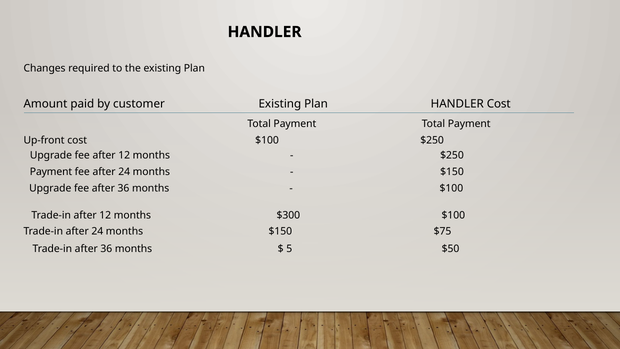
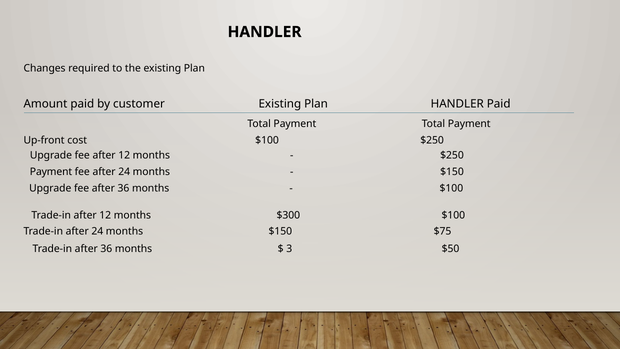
HANDLER Cost: Cost -> Paid (499, 104)
5: 5 -> 3 (289, 248)
